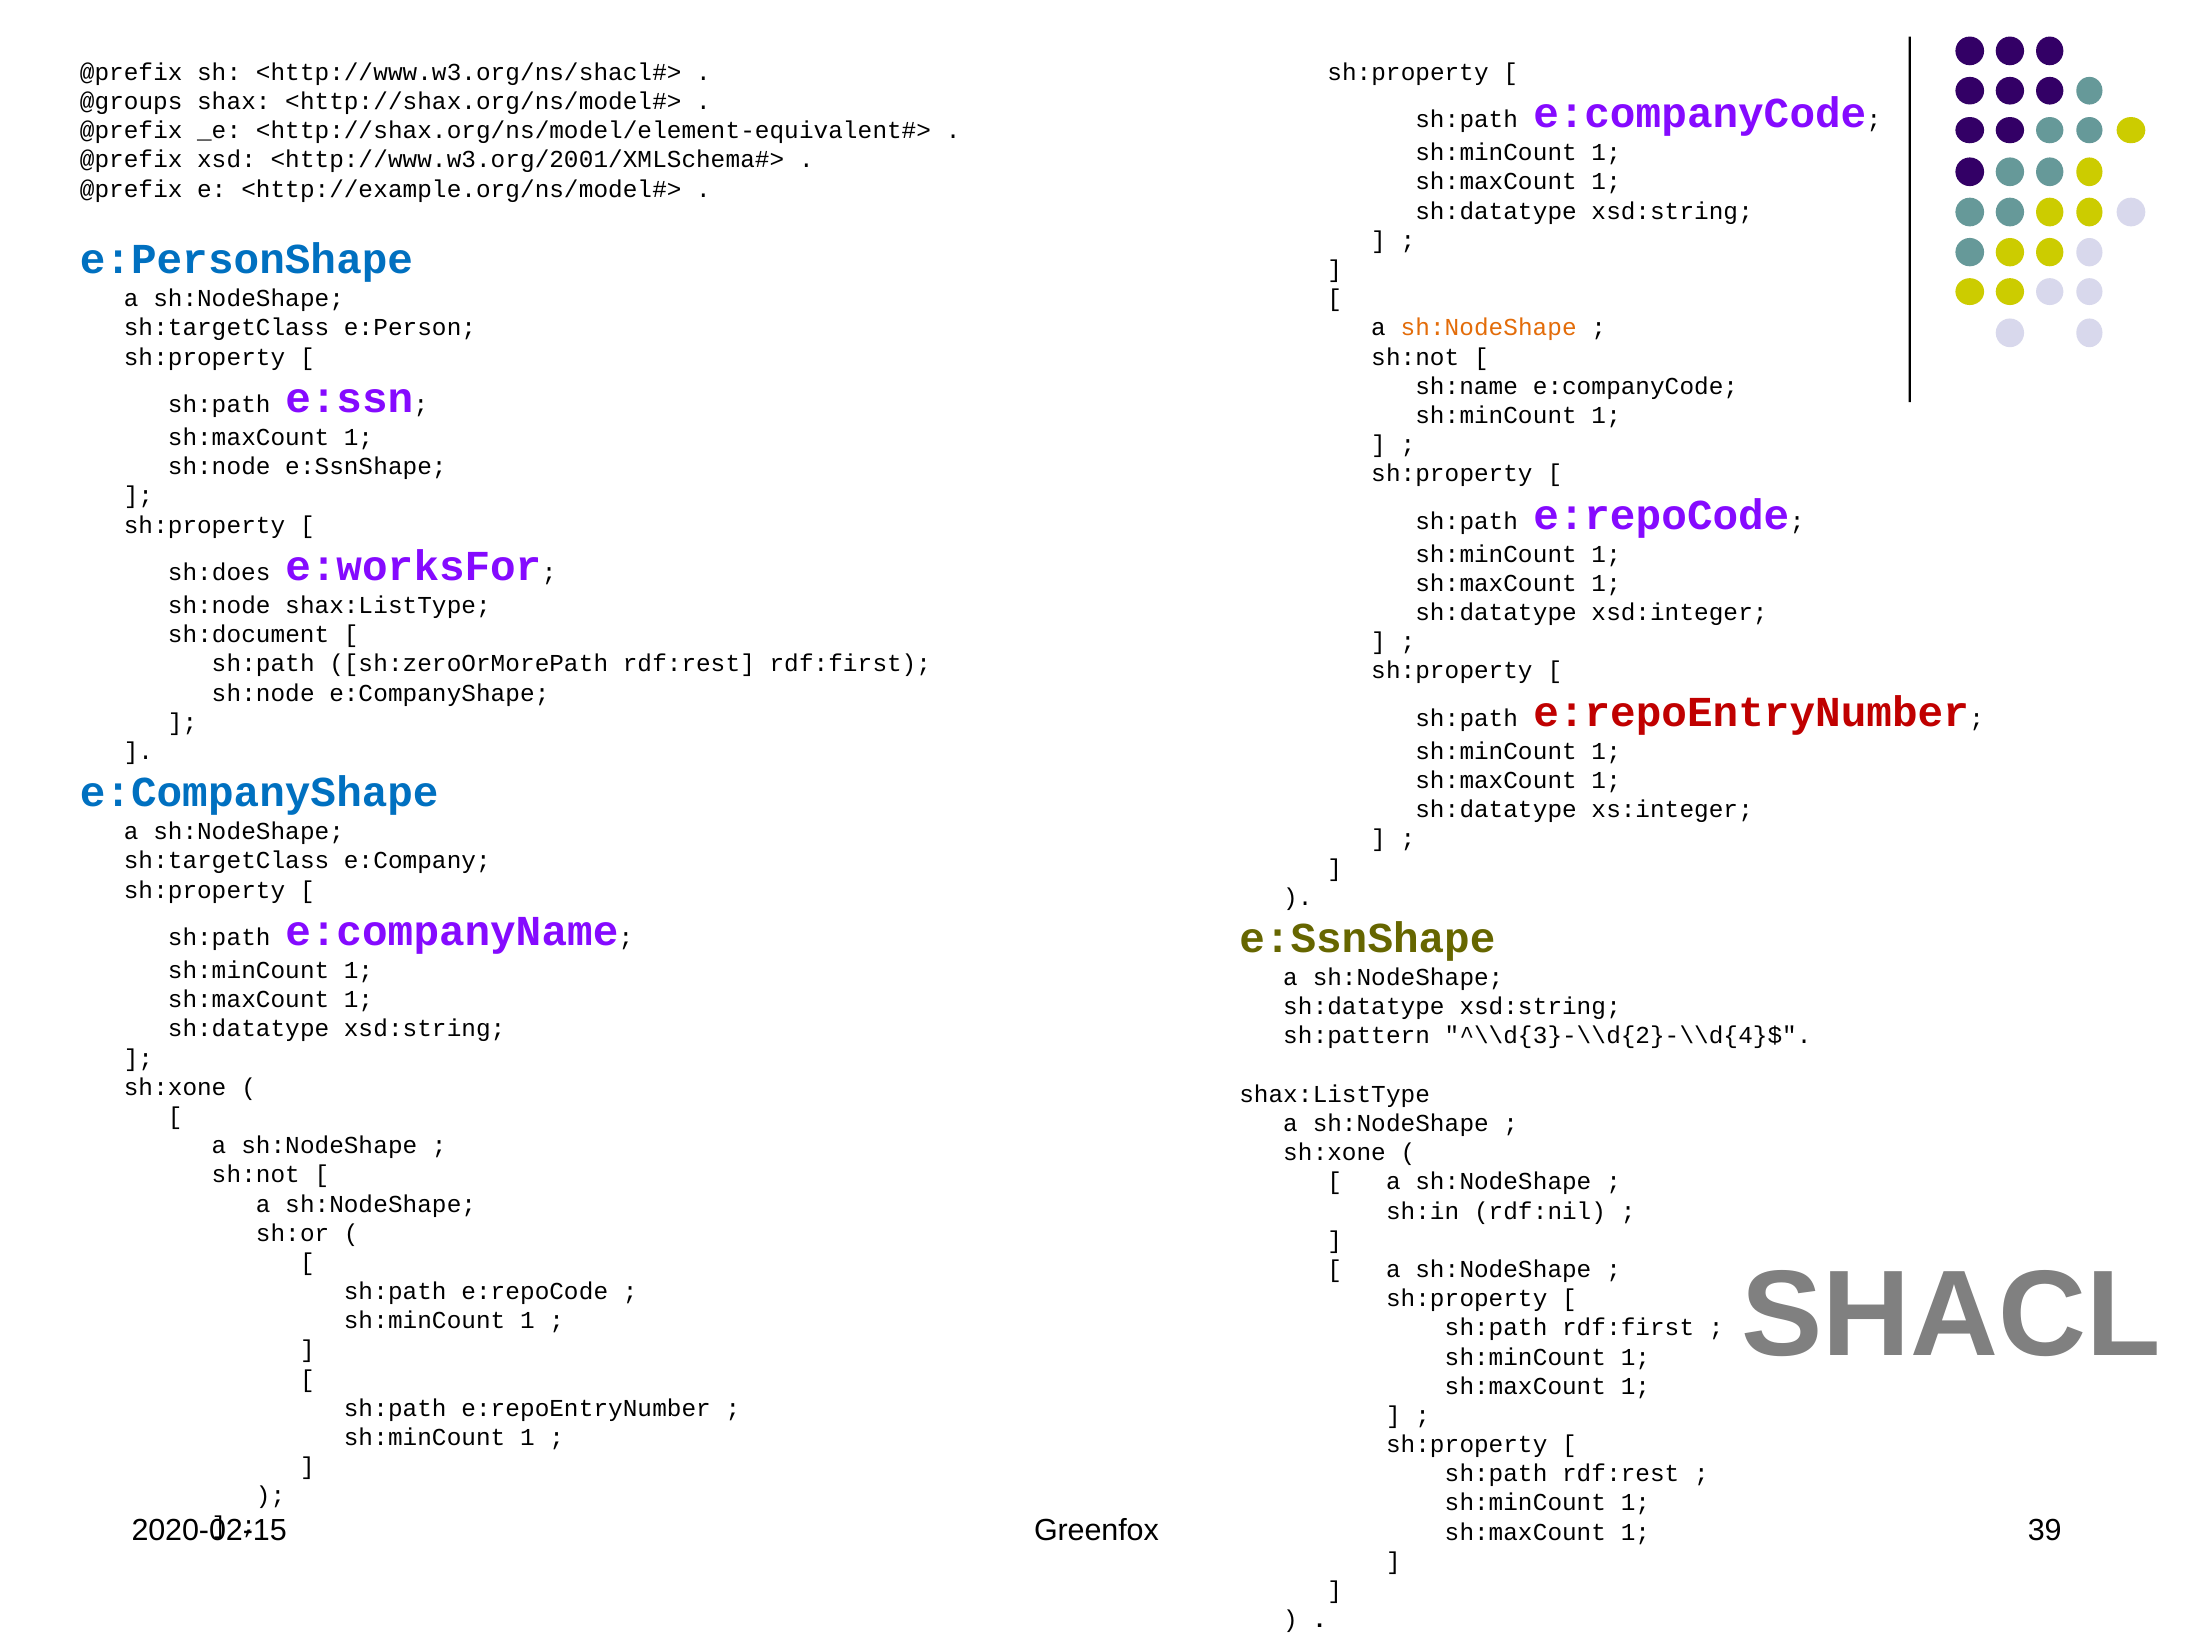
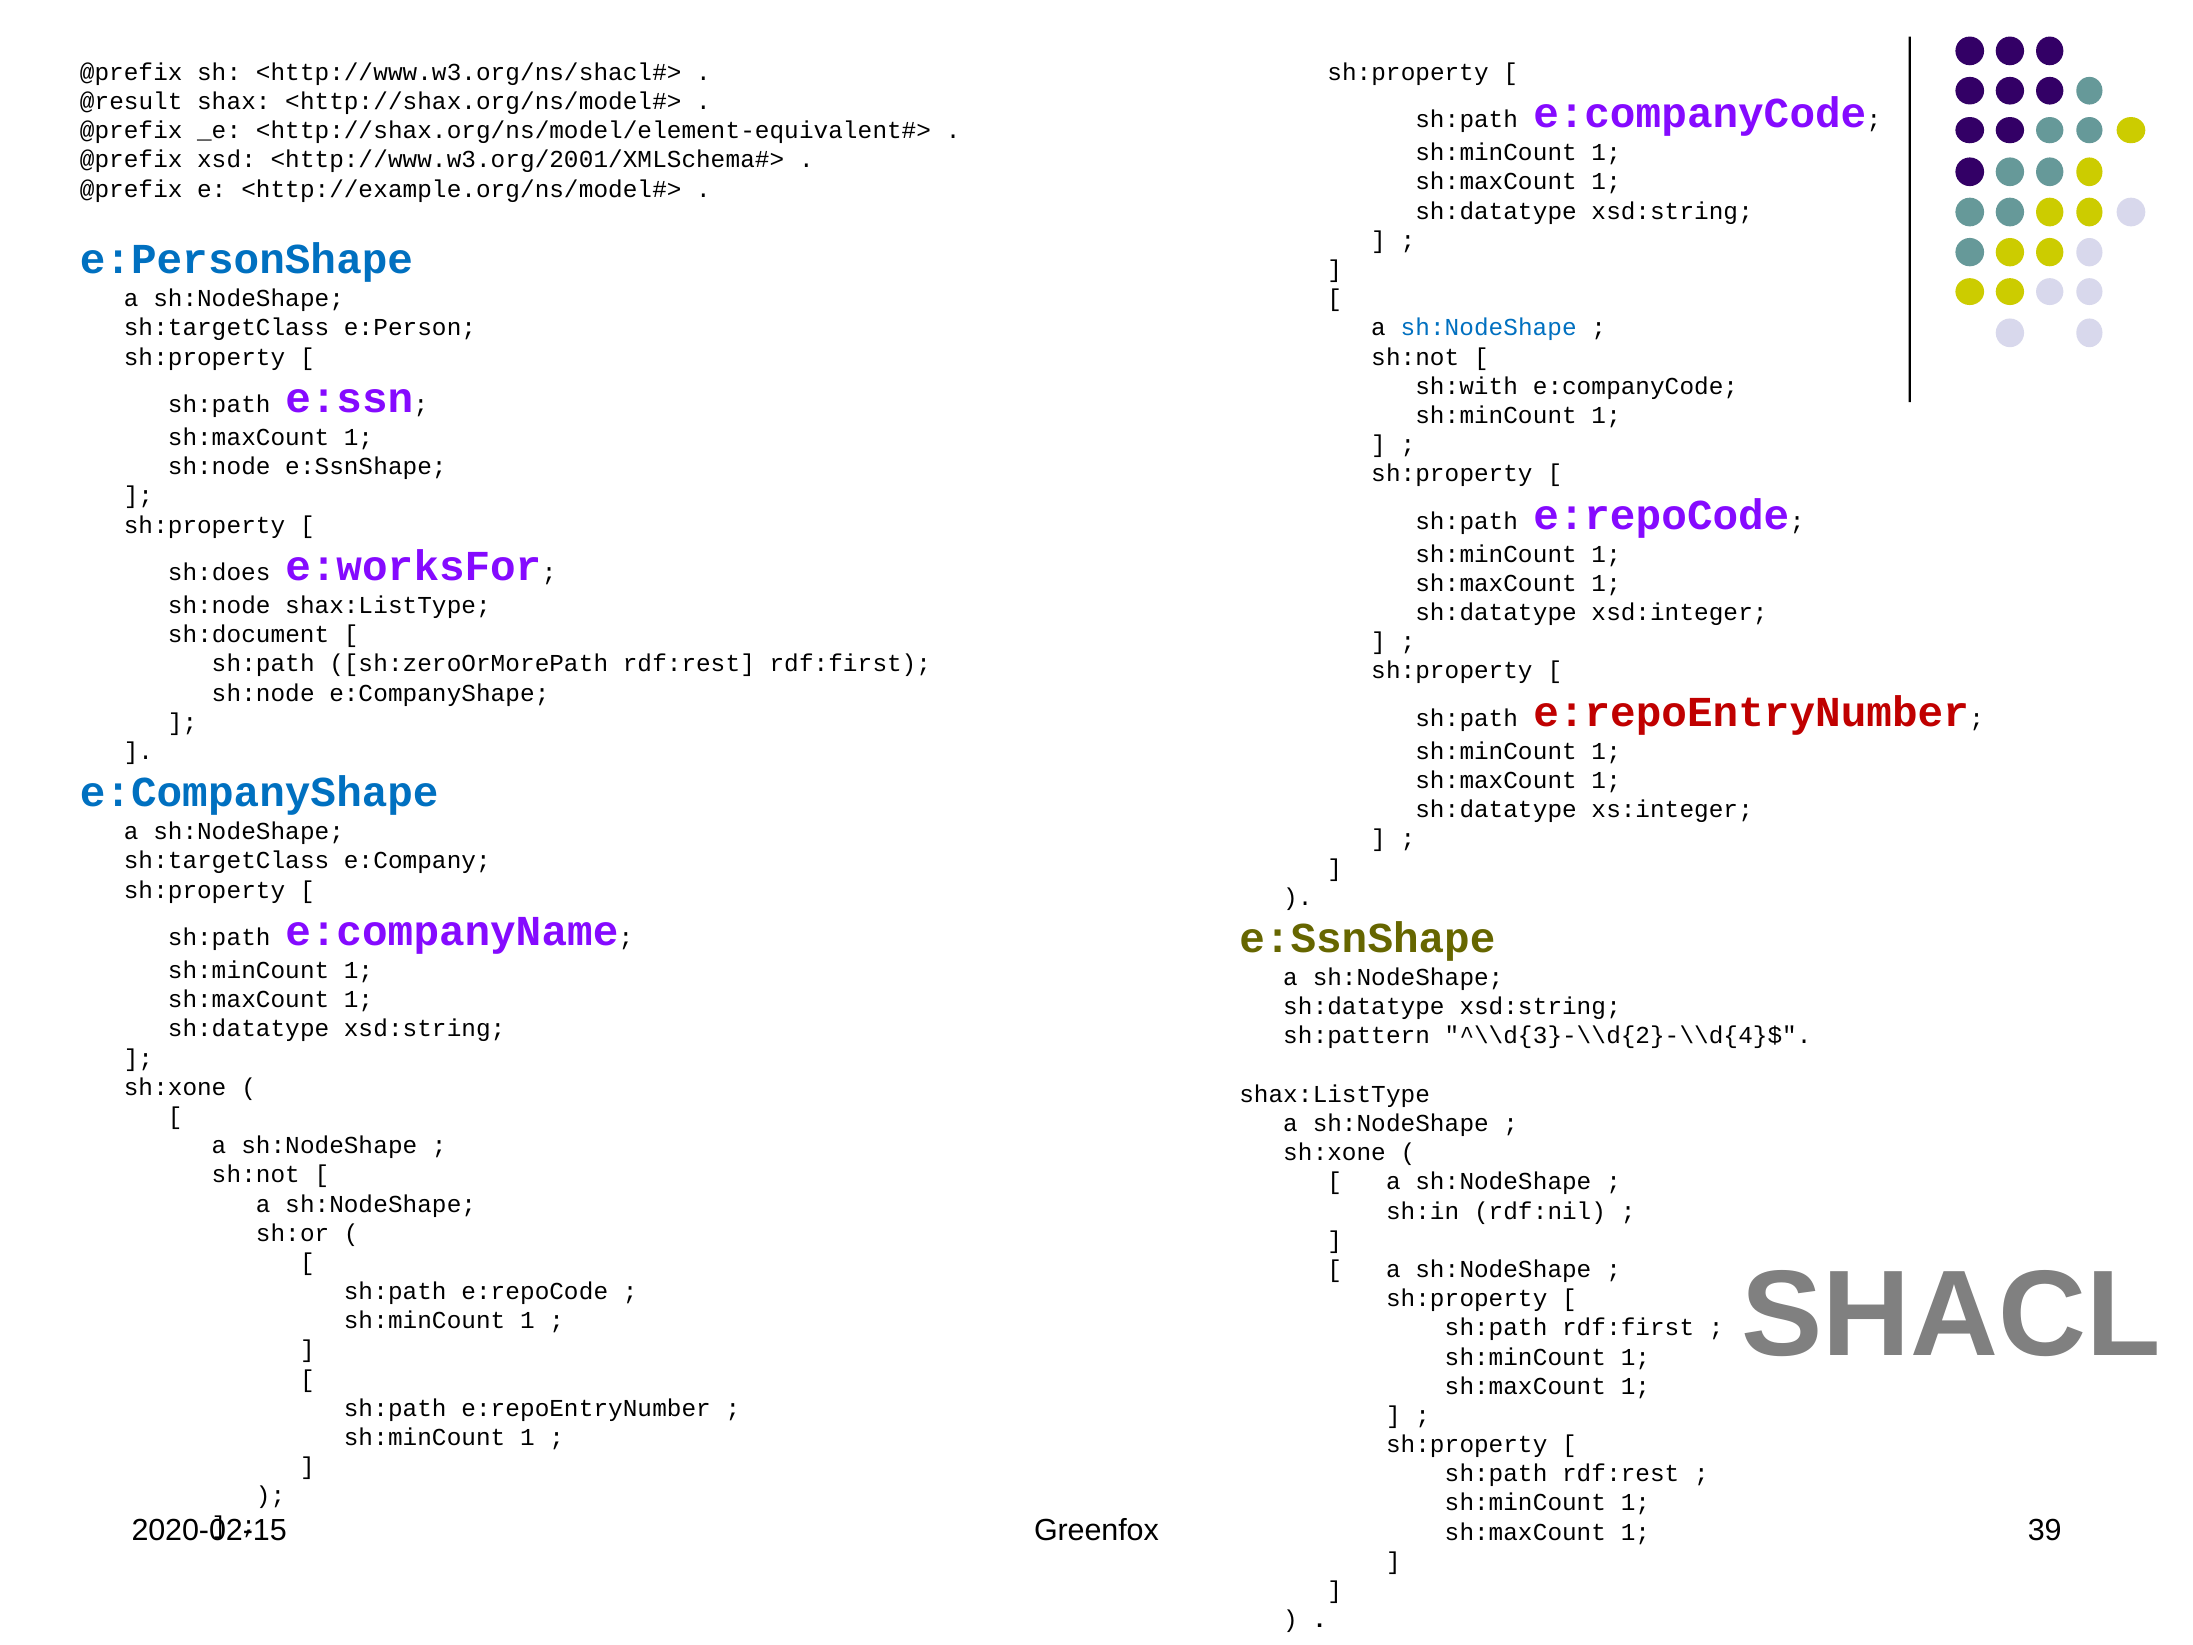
@groups: @groups -> @result (131, 102)
sh:NodeShape colour: orange -> blue (1489, 328)
sh:name: sh:name -> sh:with (1467, 386)
